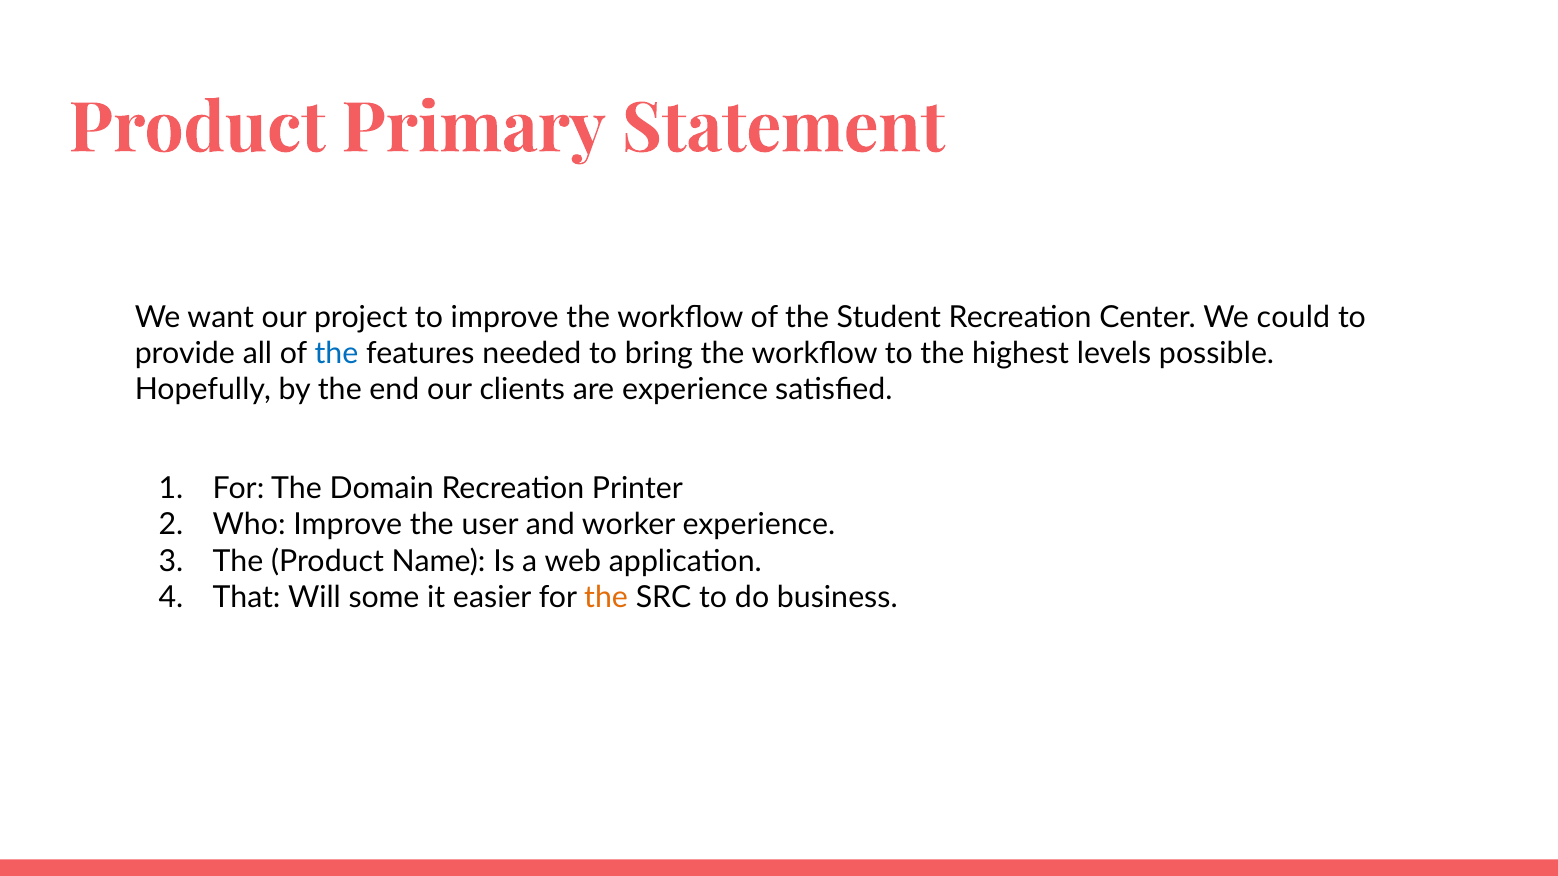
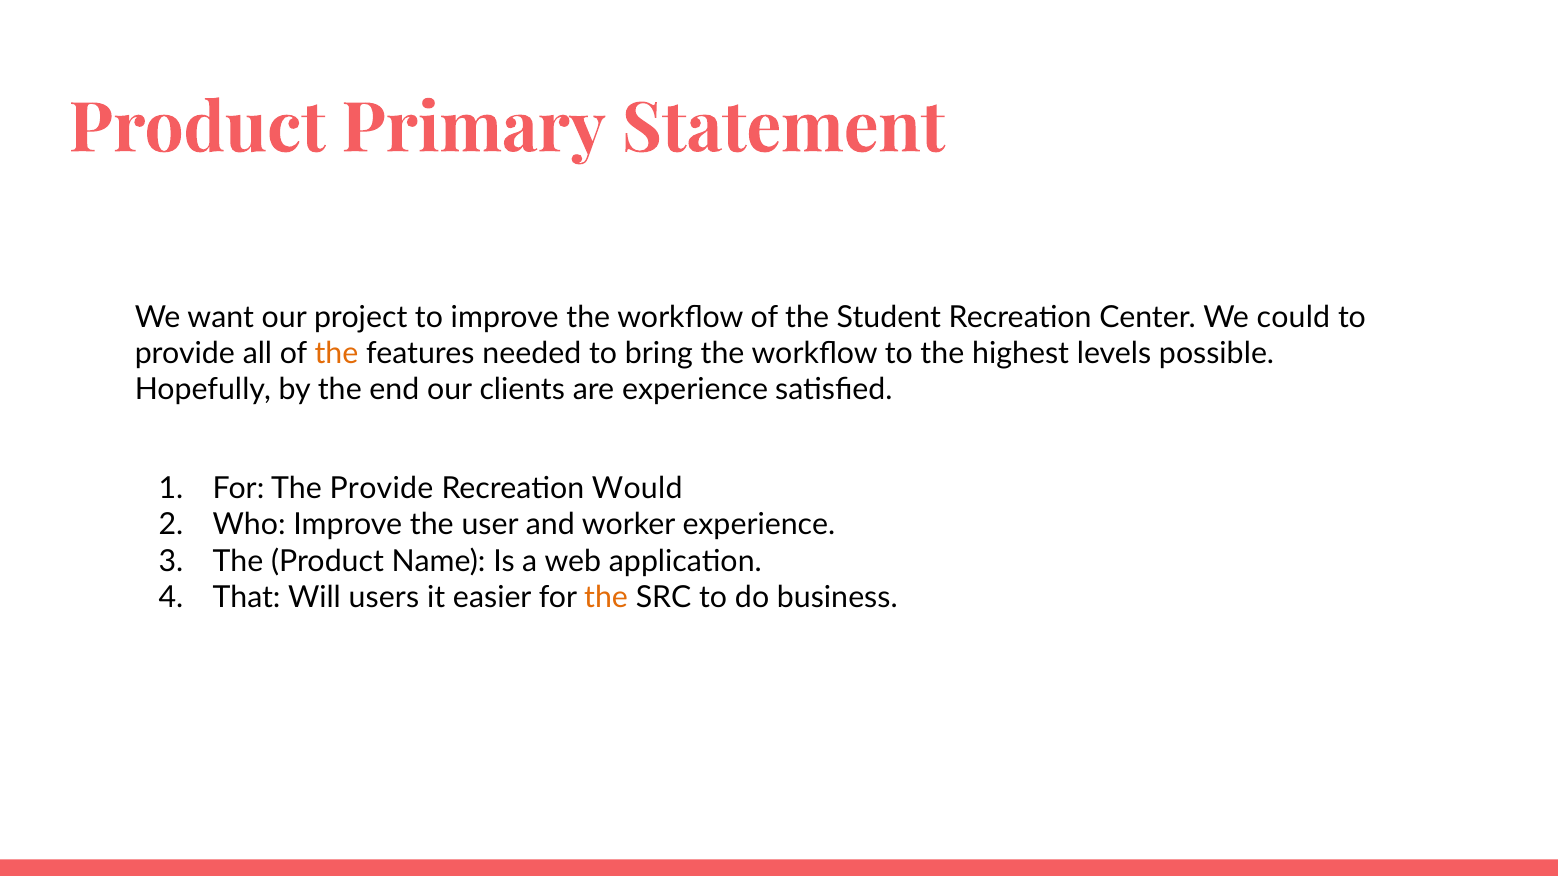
the colour: blue -> orange (336, 354)
The Domain: Domain -> Provide (381, 489)
Printer: Printer -> Would (637, 489)
some: some -> users (384, 598)
